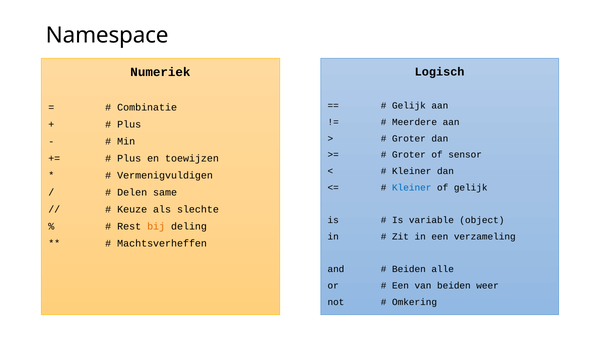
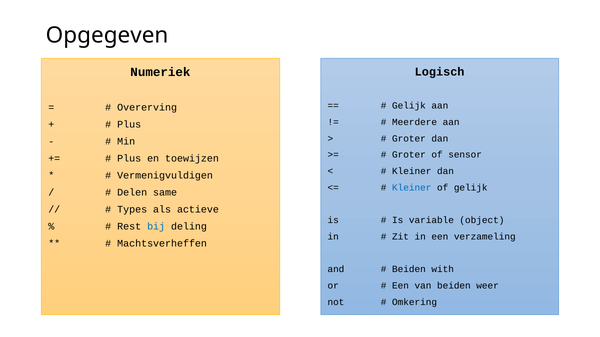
Namespace: Namespace -> Opgegeven (107, 35)
Combinatie: Combinatie -> Overerving (147, 108)
Keuze: Keuze -> Types (132, 210)
slechte: slechte -> actieve (198, 210)
bij colour: orange -> blue (156, 227)
alle: alle -> with (443, 270)
